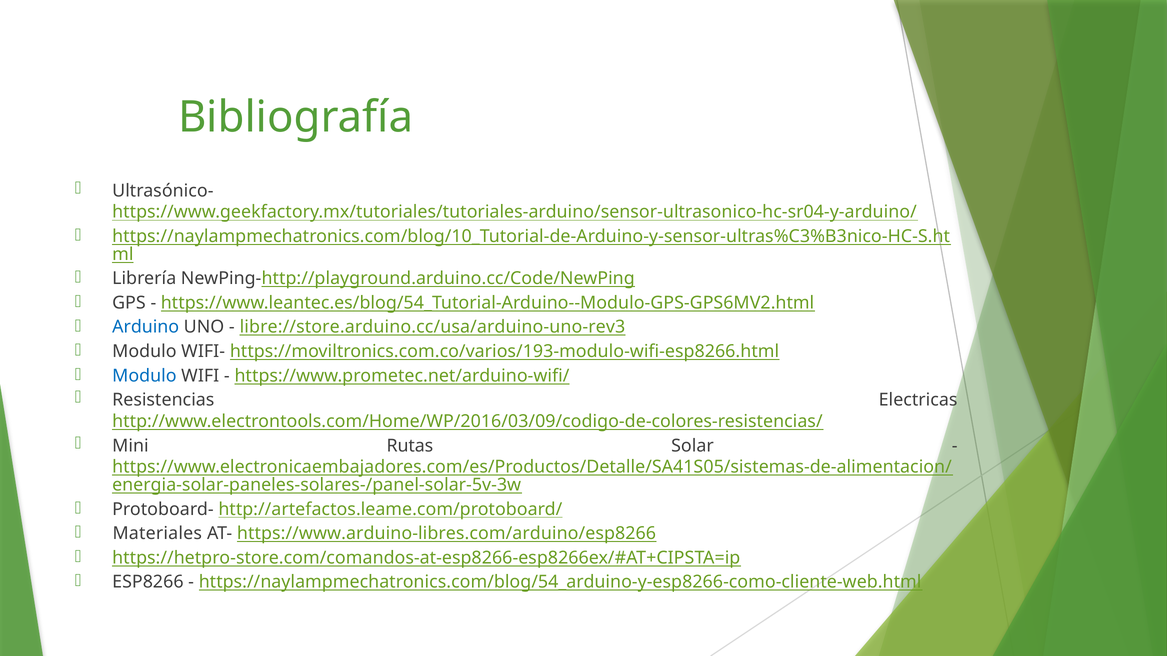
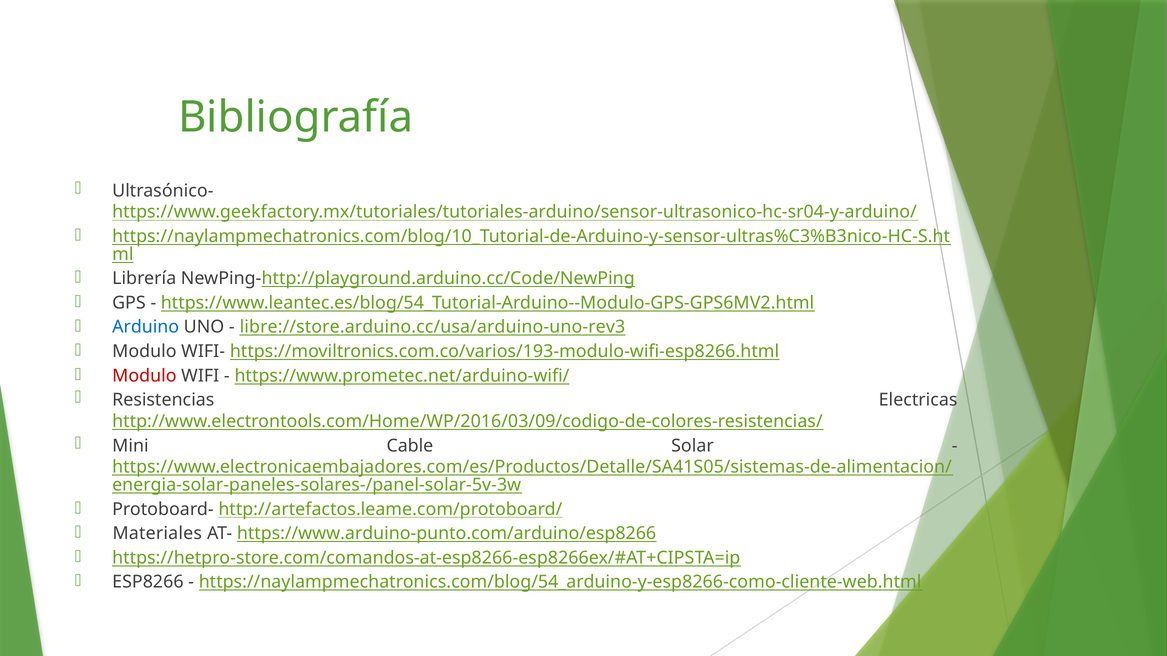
Modulo colour: blue -> red (144, 376)
Rutas: Rutas -> Cable (410, 446)
https://www.arduino-libres.com/arduino/esp8266: https://www.arduino-libres.com/arduino/esp8266 -> https://www.arduino-punto.com/arduino/esp8266 (447, 534)
